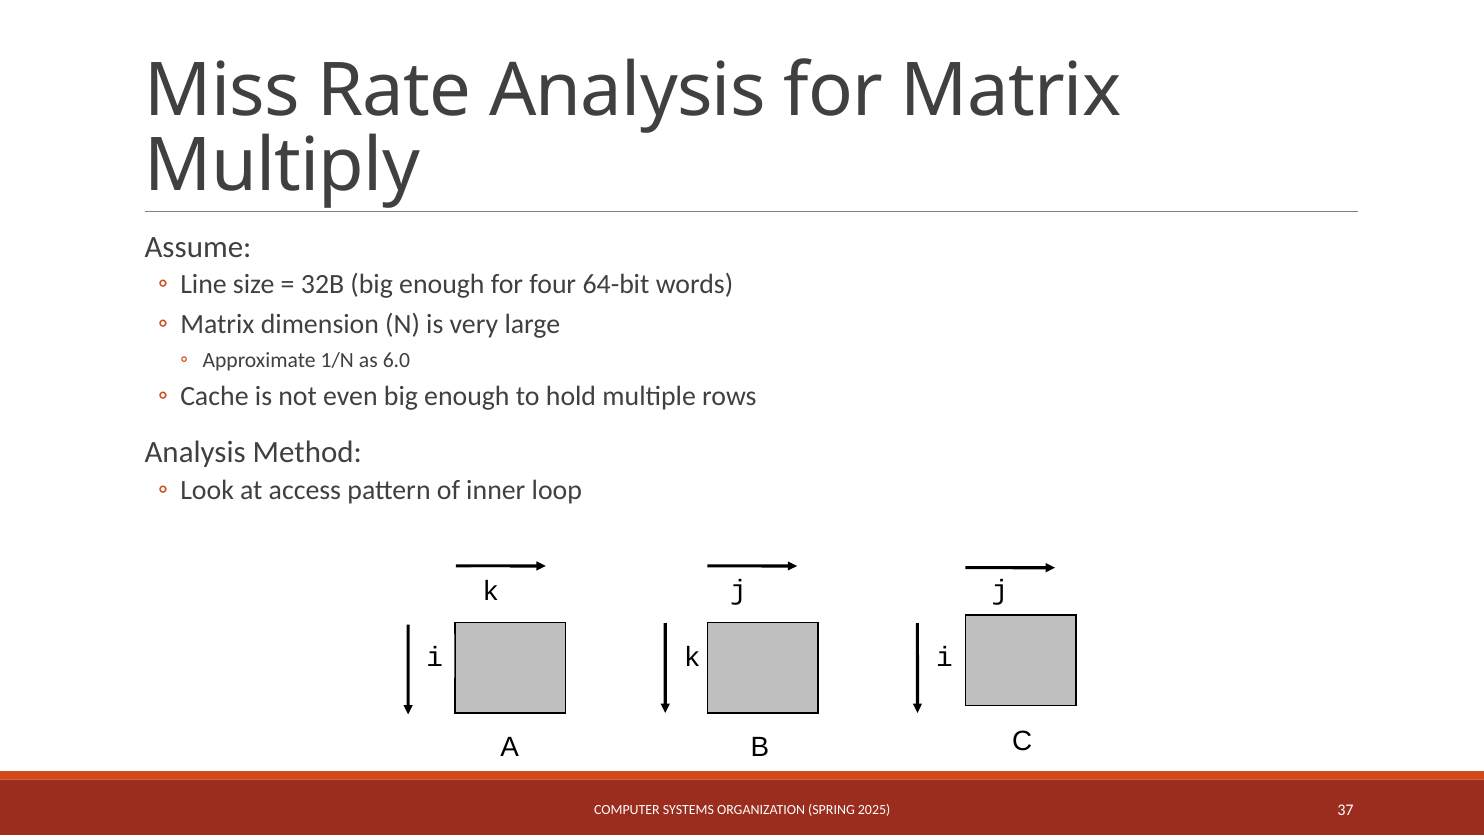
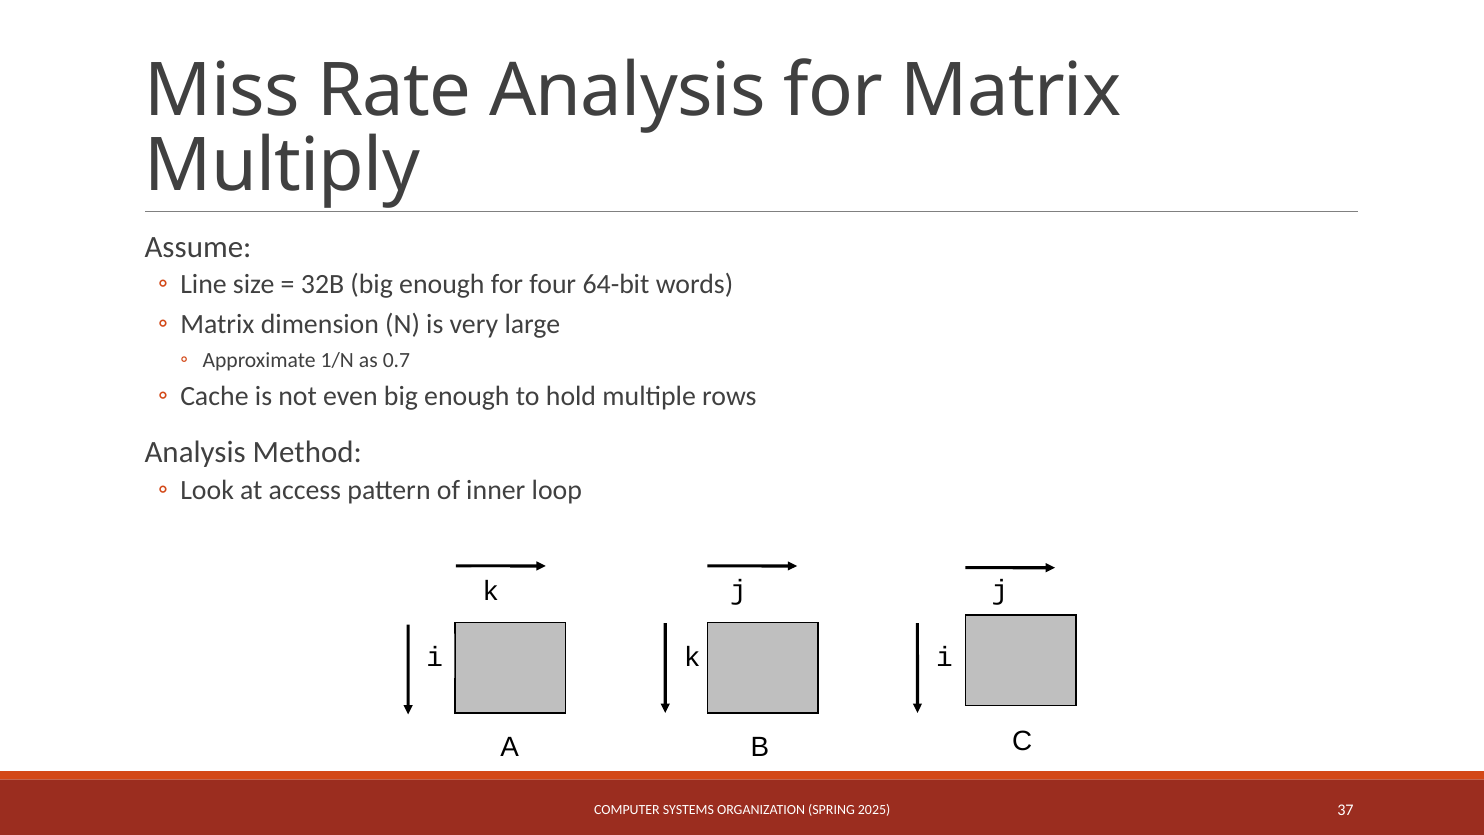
6.0: 6.0 -> 0.7 (396, 360)
